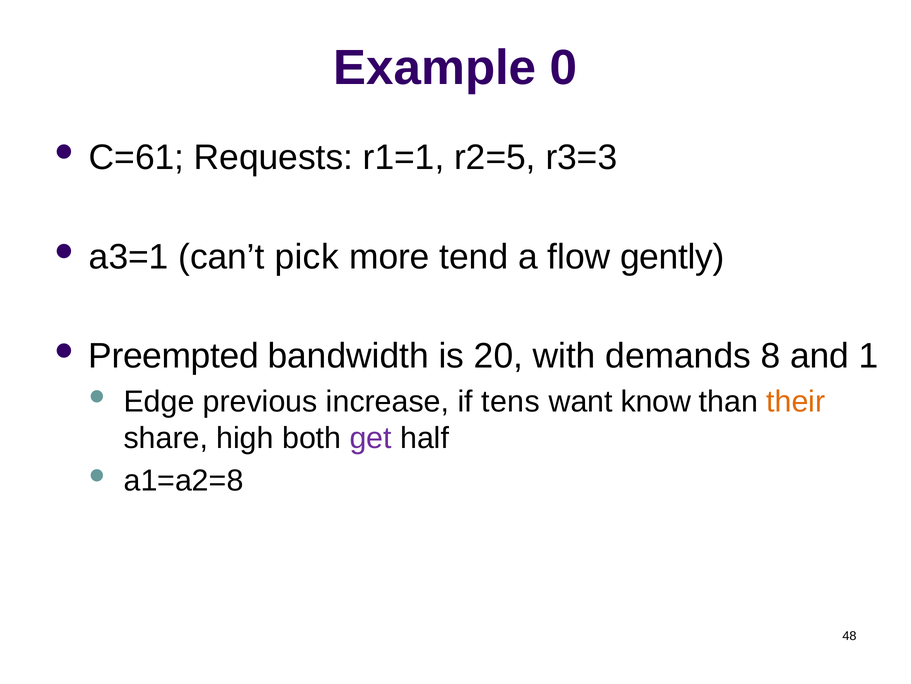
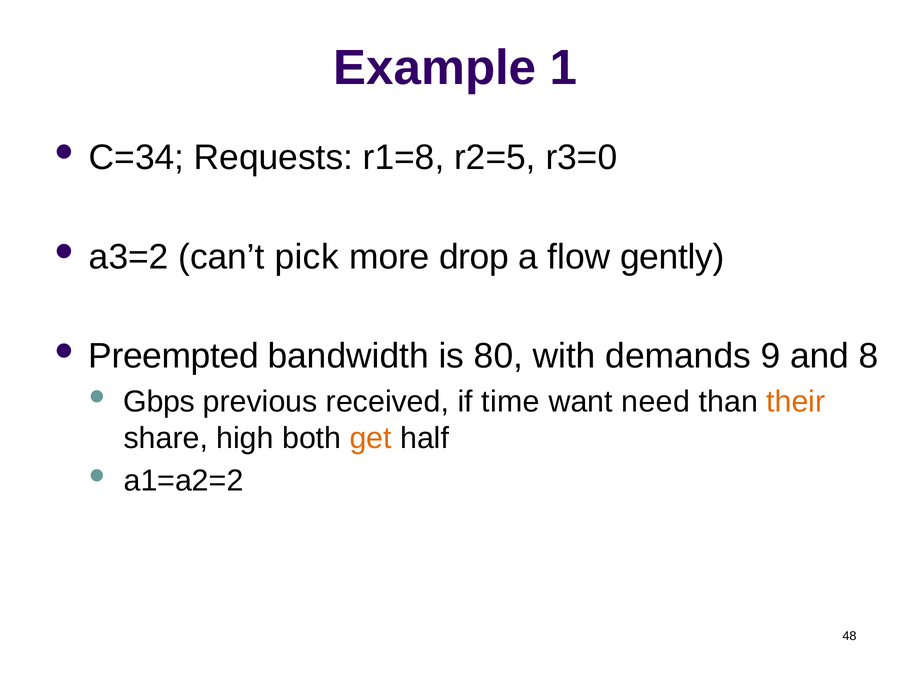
0: 0 -> 1 (564, 68)
C=61: C=61 -> C=34 (137, 157)
r1=1: r1=1 -> r1=8 (404, 157)
r3=3: r3=3 -> r3=0 (581, 157)
a3=1: a3=1 -> a3=2 (129, 257)
tend: tend -> drop (474, 257)
20: 20 -> 80 (498, 356)
8: 8 -> 9 (771, 356)
1: 1 -> 8 (869, 356)
Edge: Edge -> Gbps (159, 401)
increase: increase -> received (388, 401)
tens: tens -> time (511, 401)
know: know -> need (656, 401)
get colour: purple -> orange (371, 438)
a1=a2=8: a1=a2=8 -> a1=a2=2 (184, 480)
